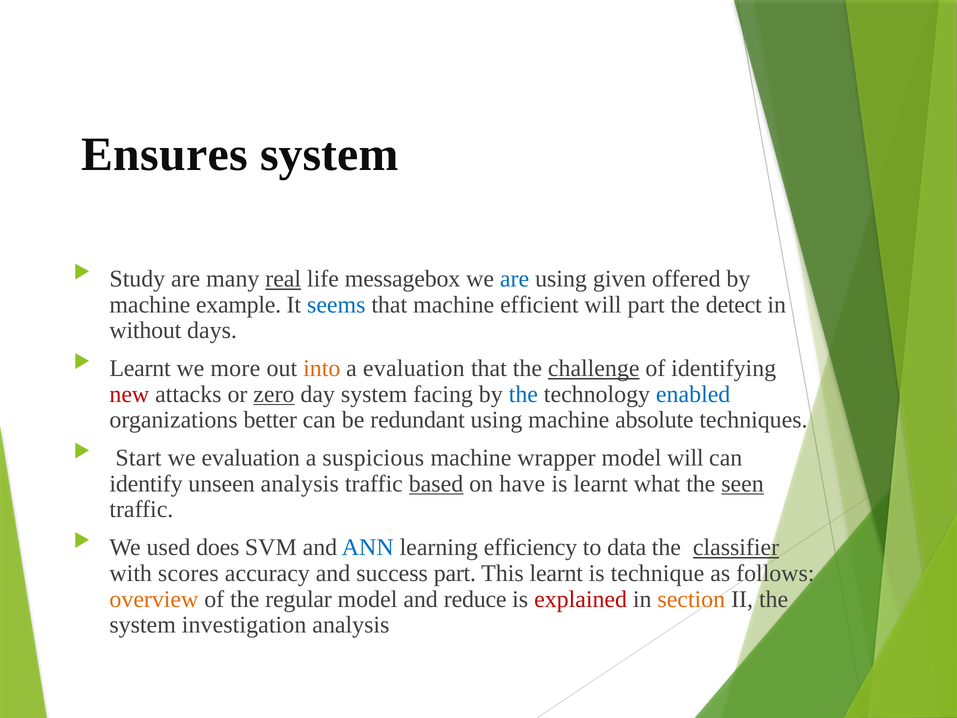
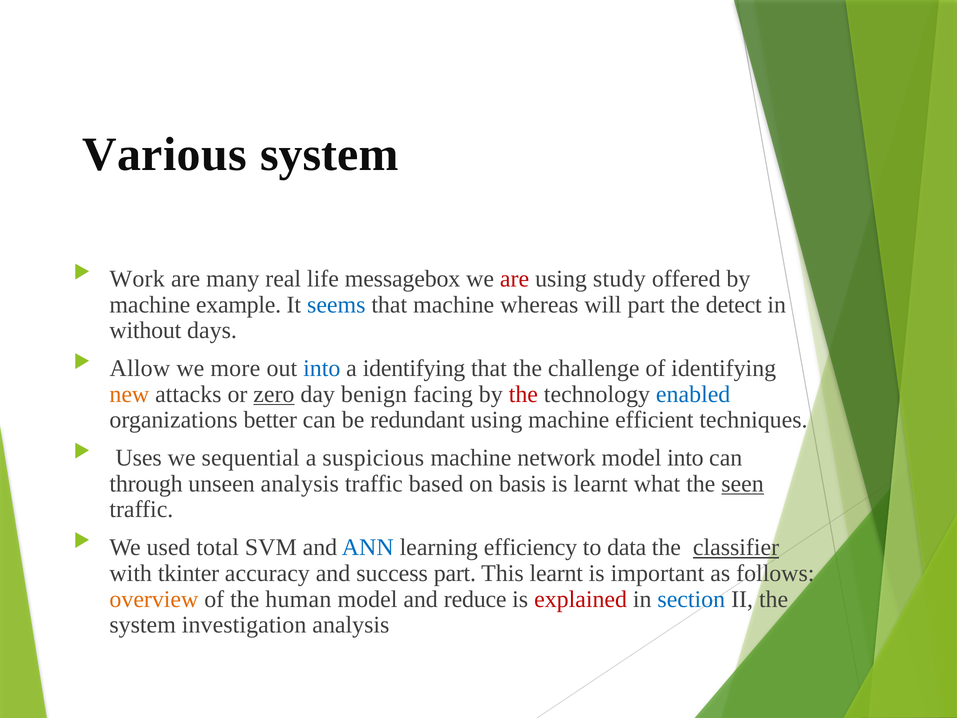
Ensures: Ensures -> Various (165, 155)
Study: Study -> Work (137, 279)
real underline: present -> none (283, 279)
are colour: blue -> red (515, 279)
given: given -> study (619, 279)
efficient: efficient -> whereas (539, 305)
Learnt: Learnt -> Allow (140, 368)
into colour: orange -> blue (322, 368)
a evaluation: evaluation -> identifying (414, 368)
challenge underline: present -> none (594, 368)
new colour: red -> orange (129, 394)
day system: system -> benign (374, 394)
the colour: blue -> red (523, 394)
absolute: absolute -> efficient (654, 420)
Start: Start -> Uses (139, 458)
we evaluation: evaluation -> sequential (251, 458)
wrapper: wrapper -> network (557, 458)
model will: will -> into (685, 458)
identify: identify -> through (146, 484)
based underline: present -> none (436, 484)
have: have -> basis (522, 484)
does: does -> total (218, 547)
scores: scores -> tkinter (189, 573)
technique: technique -> important (657, 573)
regular: regular -> human (298, 599)
section colour: orange -> blue (691, 599)
